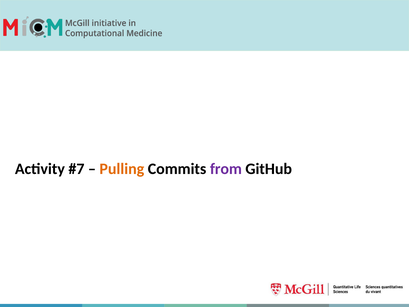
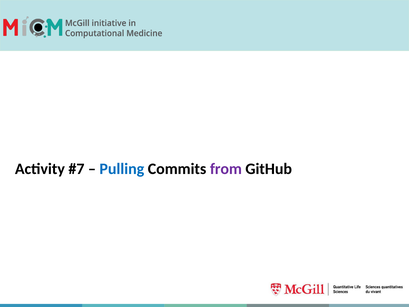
Pulling colour: orange -> blue (122, 169)
